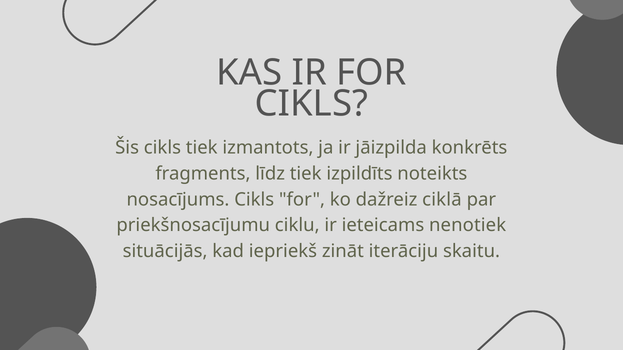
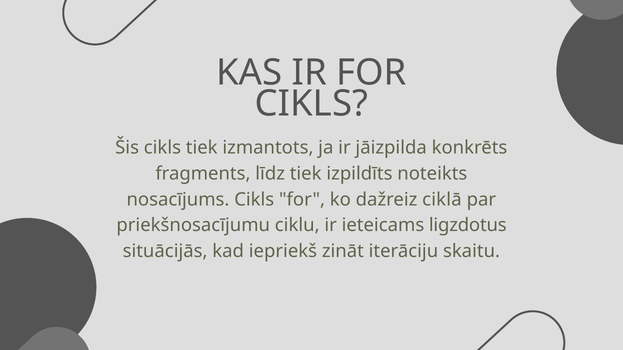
nenotiek: nenotiek -> ligzdotus (468, 226)
